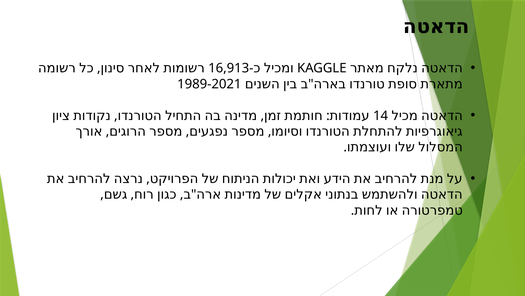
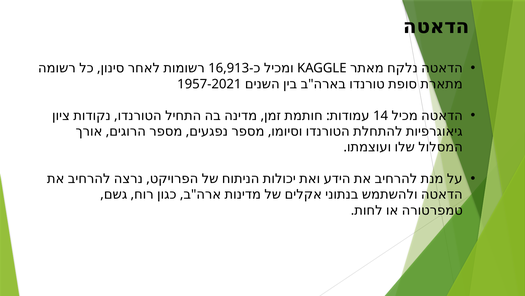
1989-2021: 1989-2021 -> 1957-2021 (209, 84)
